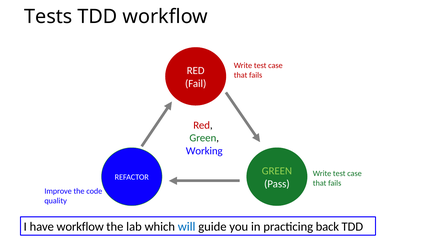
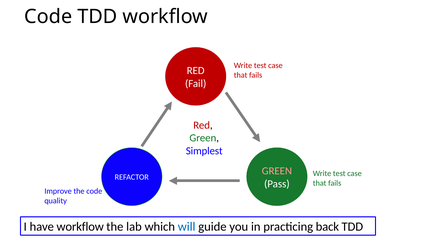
Tests: Tests -> Code (48, 17)
Working: Working -> Simplest (204, 151)
GREEN colour: light green -> pink (277, 171)
